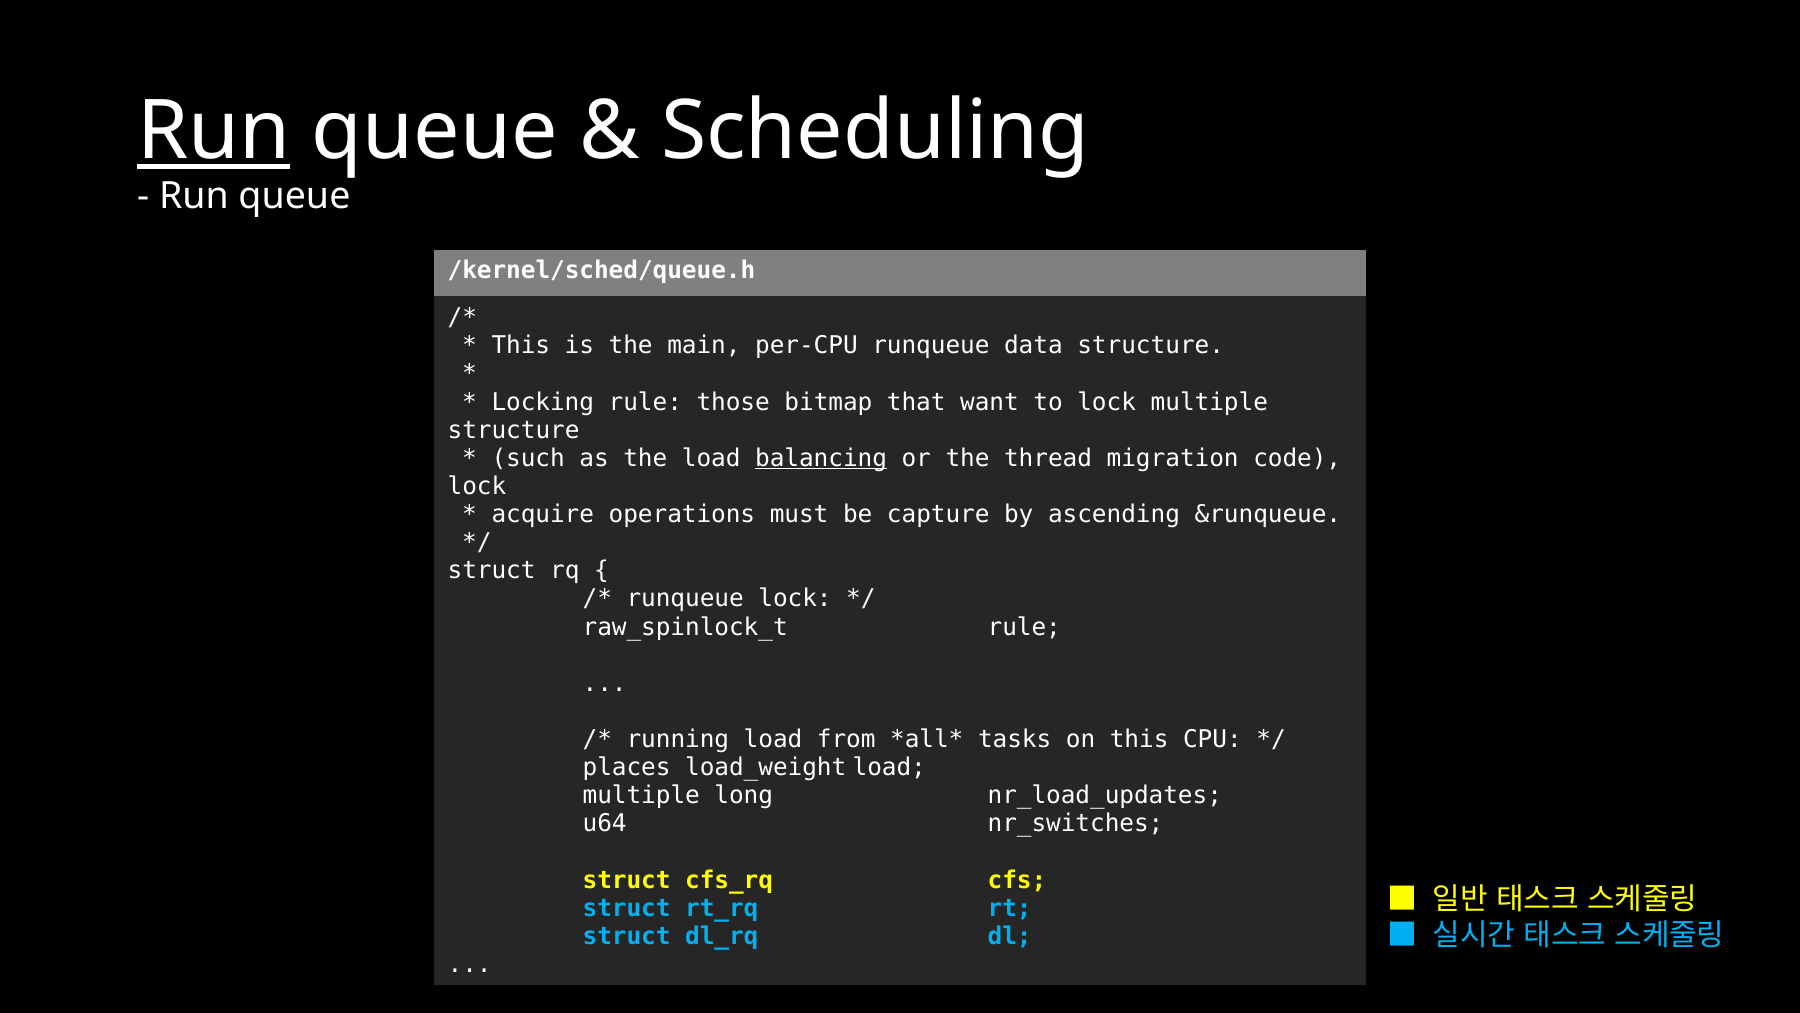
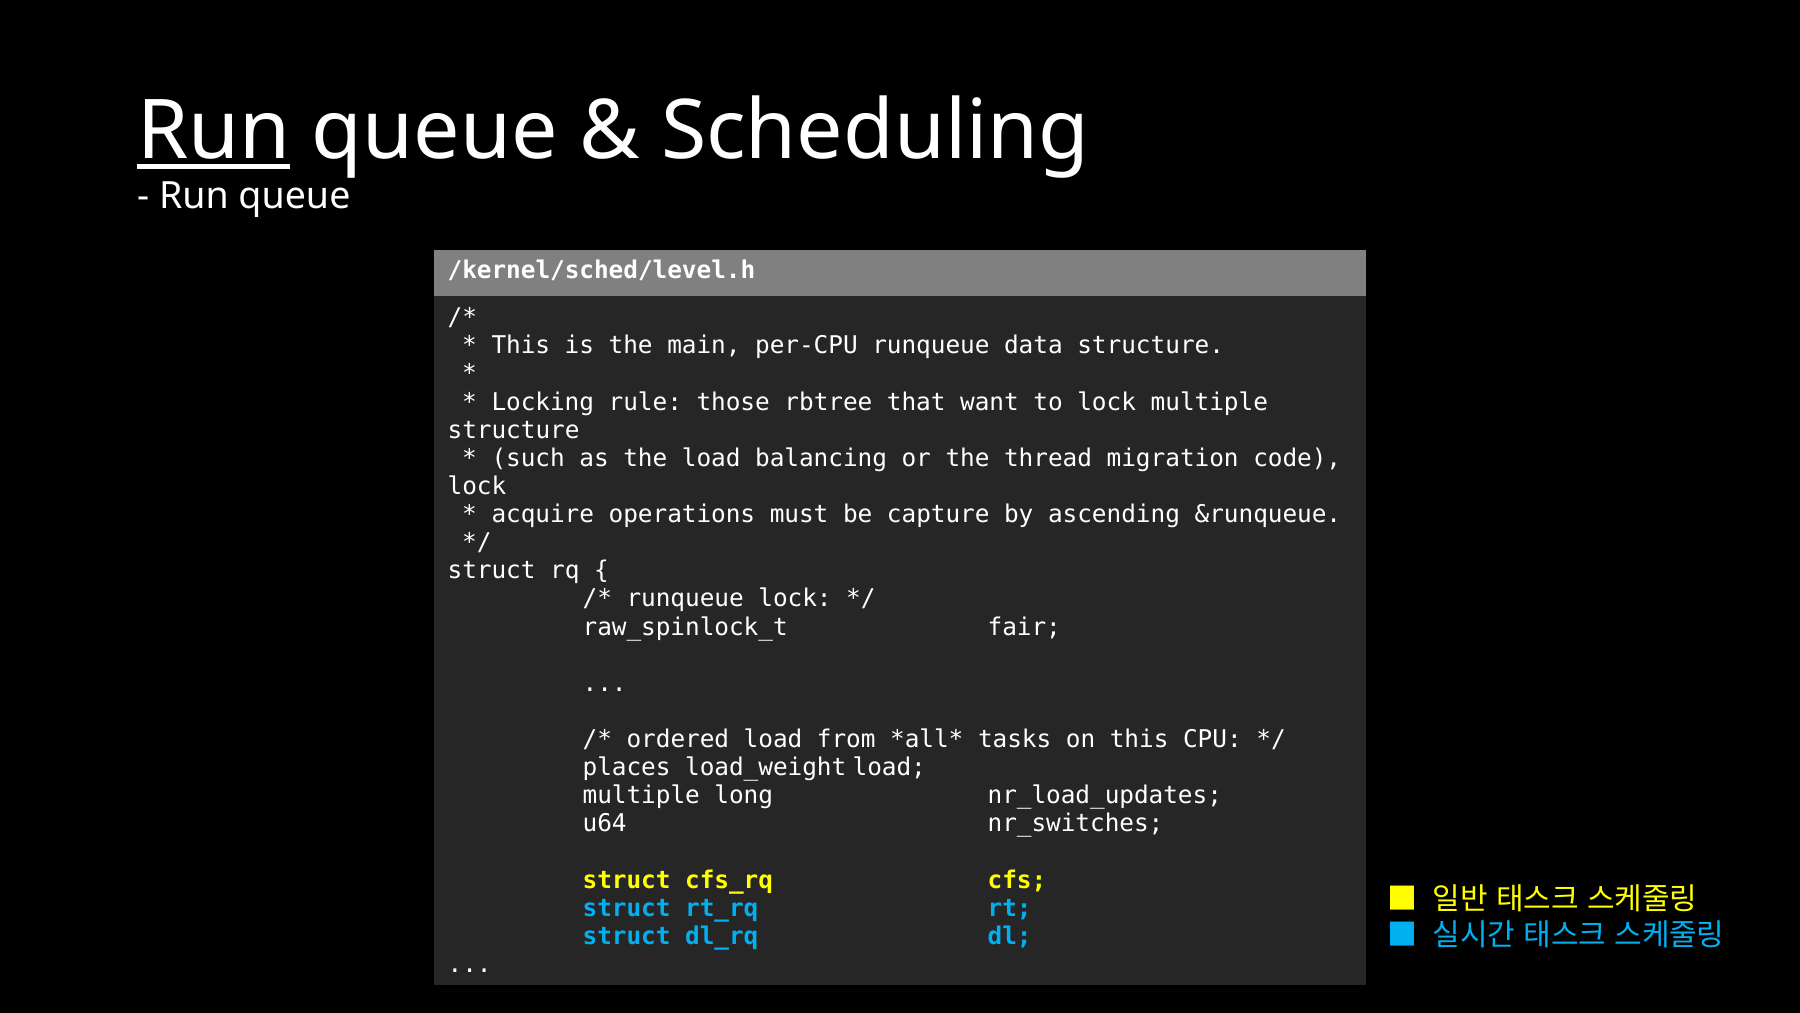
/kernel/sched/queue.h: /kernel/sched/queue.h -> /kernel/sched/level.h (601, 271)
bitmap: bitmap -> rbtree (828, 402)
balancing underline: present -> none (821, 458)
rule: rule -> fair (1024, 627)
running: running -> ordered (678, 739)
